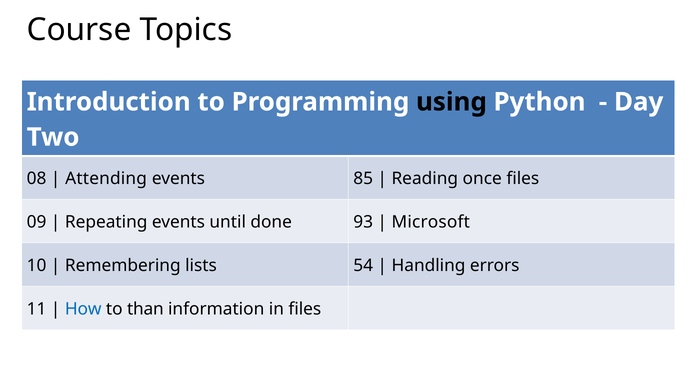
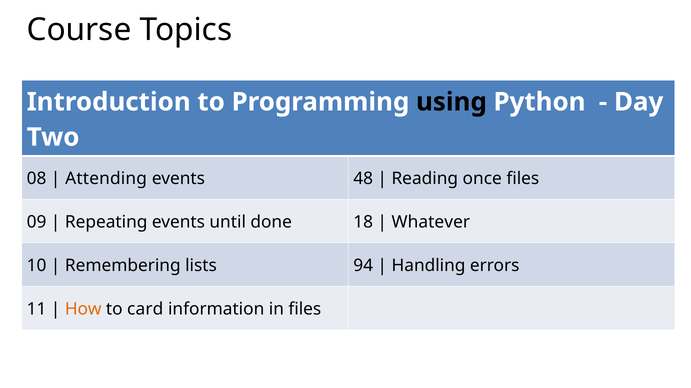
85: 85 -> 48 (363, 179)
93: 93 -> 18 (363, 222)
Microsoft: Microsoft -> Whatever (431, 222)
54: 54 -> 94 (363, 266)
How colour: blue -> orange (83, 309)
than: than -> card (145, 309)
